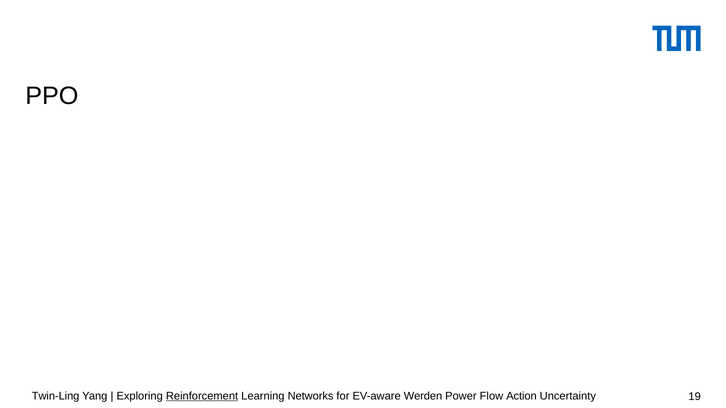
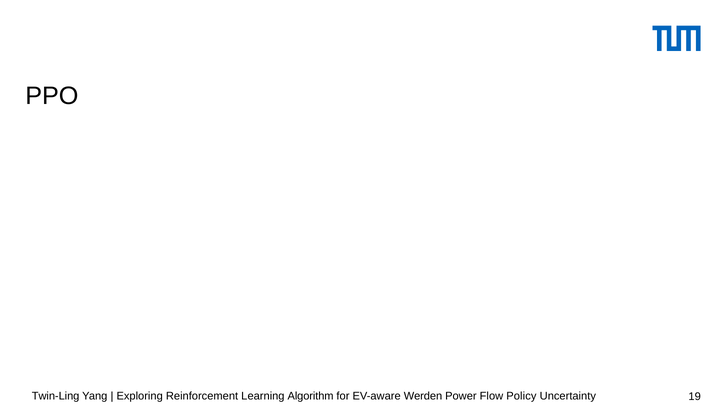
Reinforcement underline: present -> none (202, 396)
Networks: Networks -> Algorithm (311, 396)
Action: Action -> Policy (521, 396)
